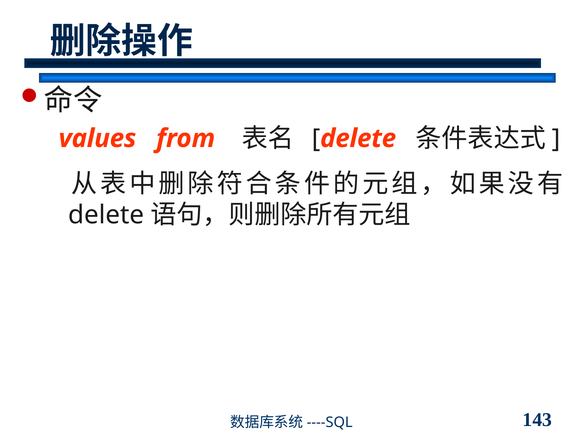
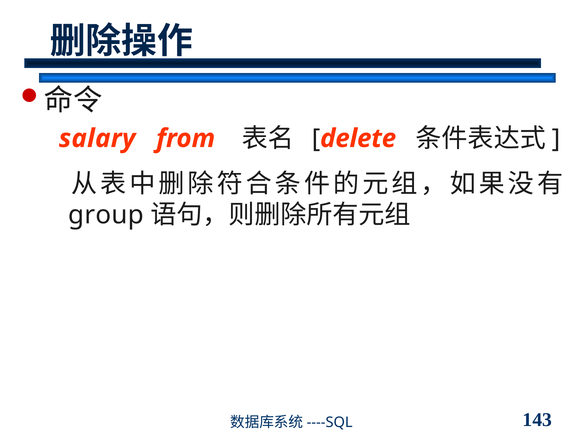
values: values -> salary (97, 139)
delete: delete -> group (106, 215)
